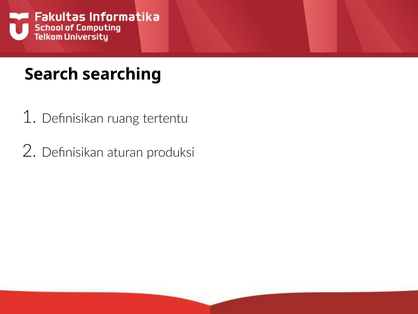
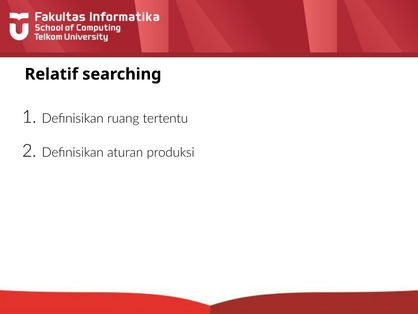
Search: Search -> Relatif (51, 74)
